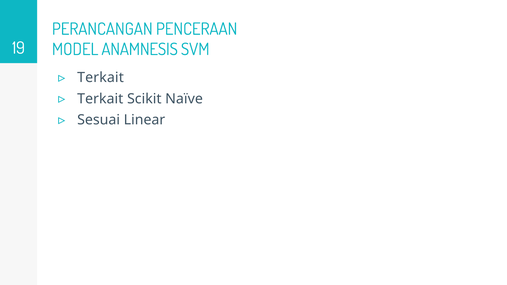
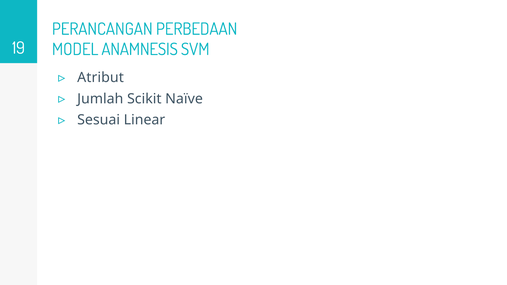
PENCERAAN: PENCERAAN -> PERBEDAAN (197, 29)
Terkait: Terkait -> Atribut (101, 78)
Terkait: Terkait -> Jumlah (100, 99)
